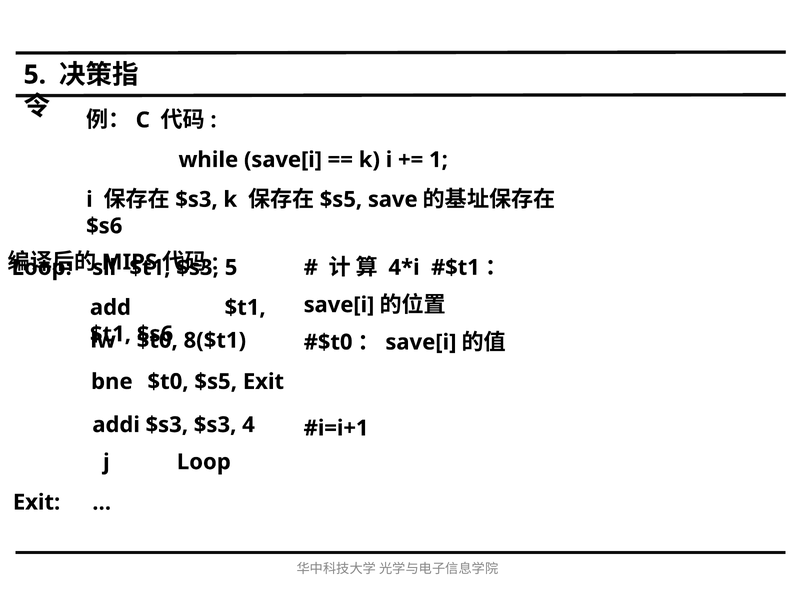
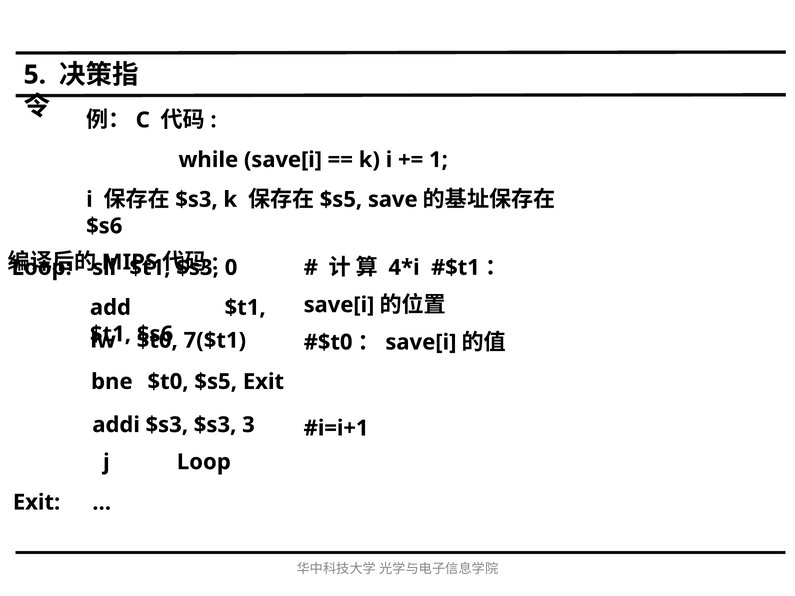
5: 5 -> 0 (231, 268)
8($t1: 8($t1 -> 7($t1 (215, 341)
4: 4 -> 3 (248, 425)
